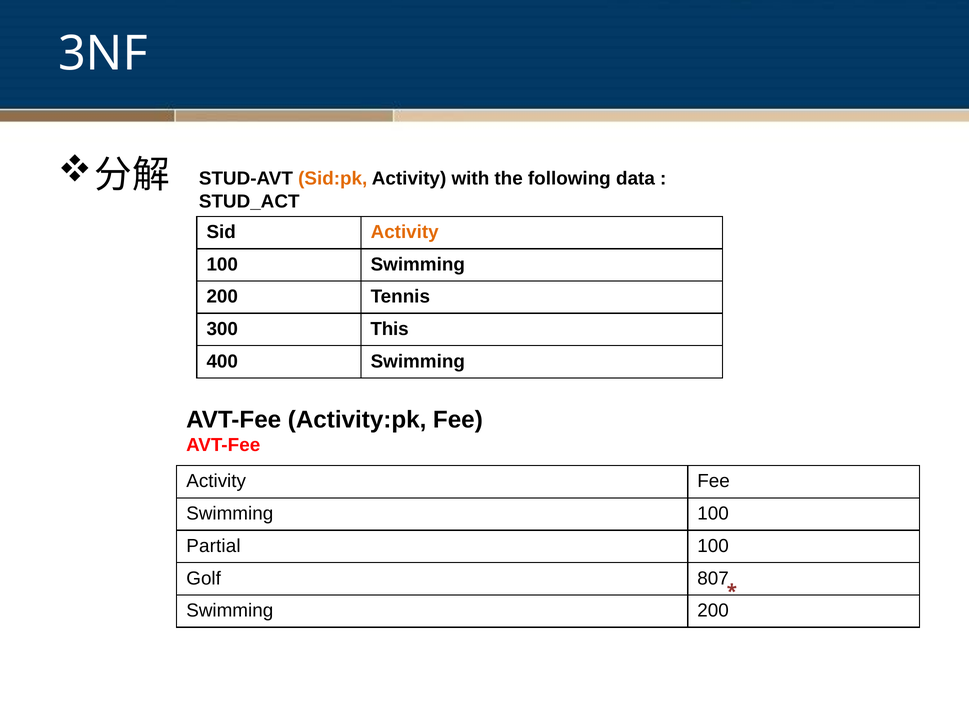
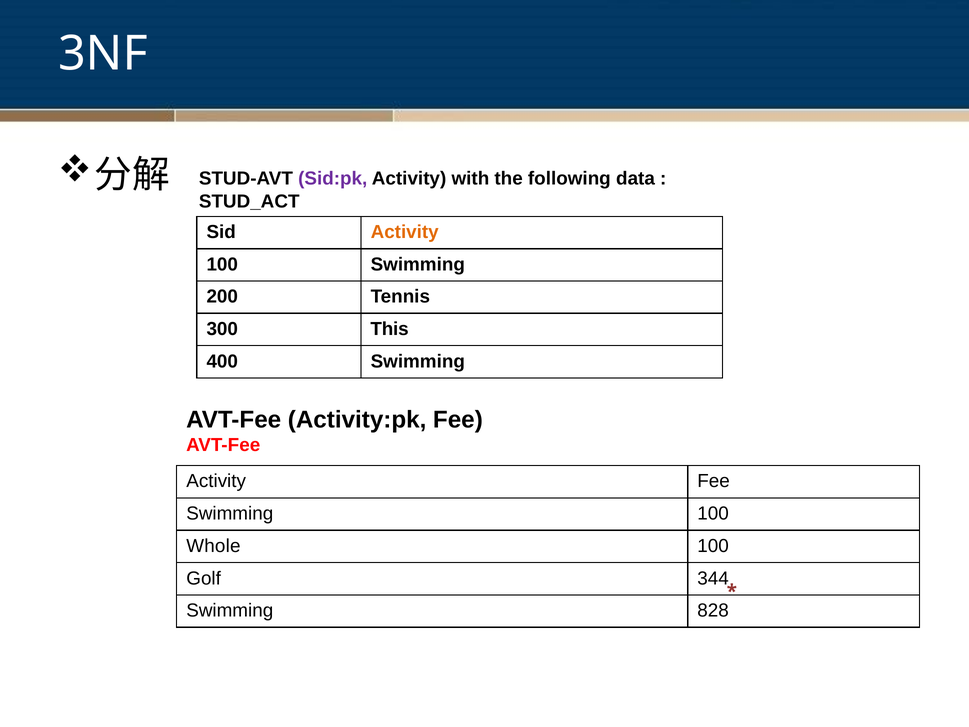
Sid:pk colour: orange -> purple (333, 179)
Partial: Partial -> Whole (213, 546)
807: 807 -> 344 (713, 578)
200: 200 -> 828 (713, 610)
